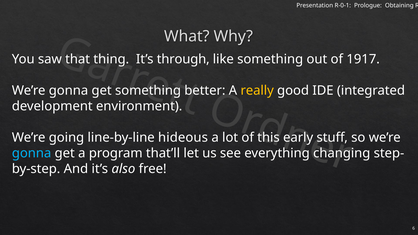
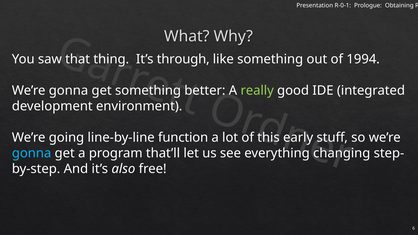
1917: 1917 -> 1994 (363, 59)
really colour: yellow -> light green (257, 91)
hideous: hideous -> function (183, 138)
